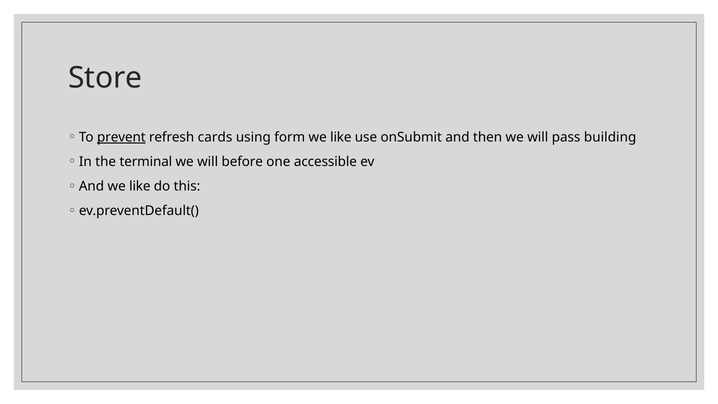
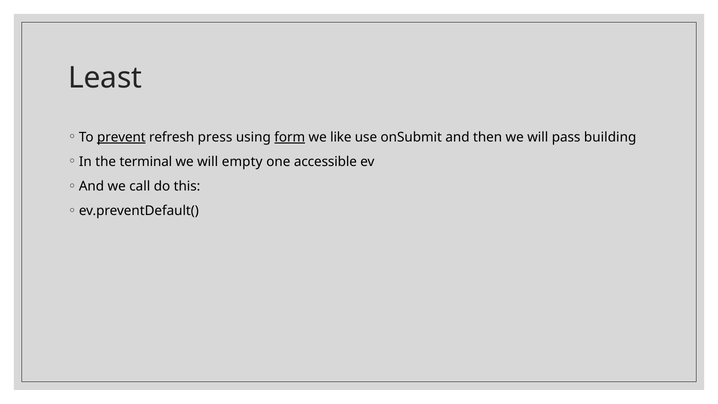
Store: Store -> Least (105, 78)
cards: cards -> press (215, 137)
form underline: none -> present (290, 137)
before: before -> empty (242, 162)
And we like: like -> call (140, 186)
